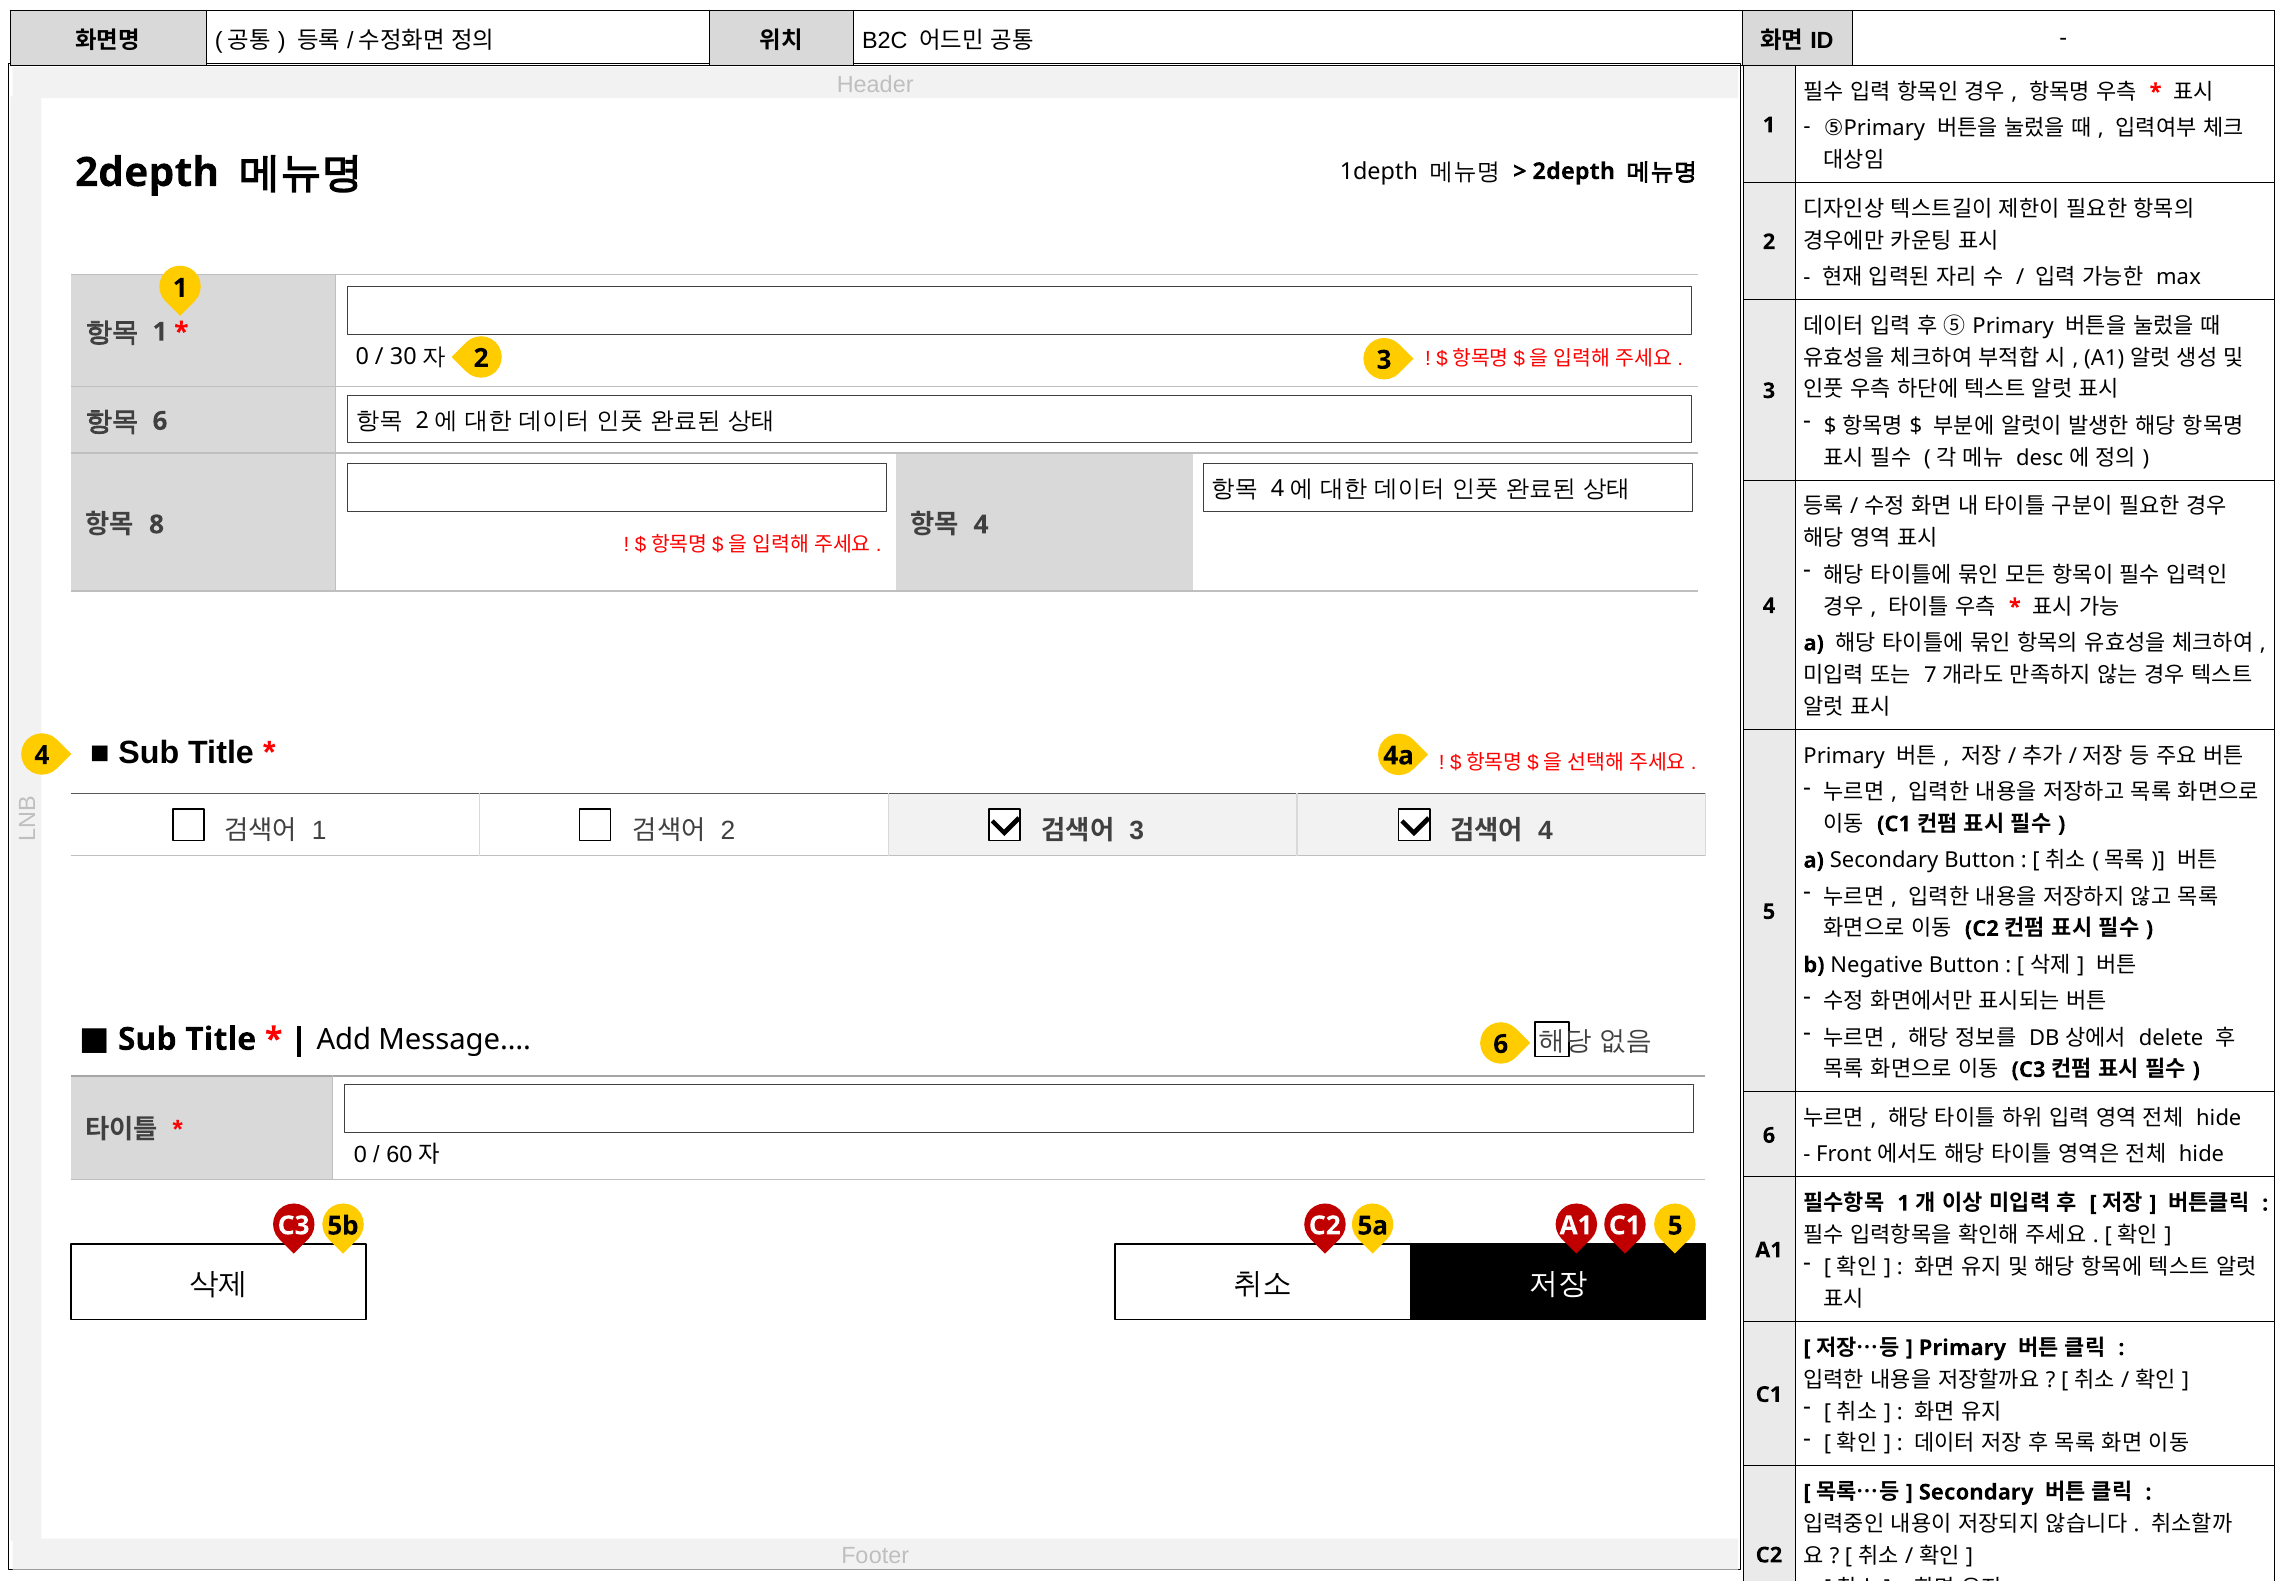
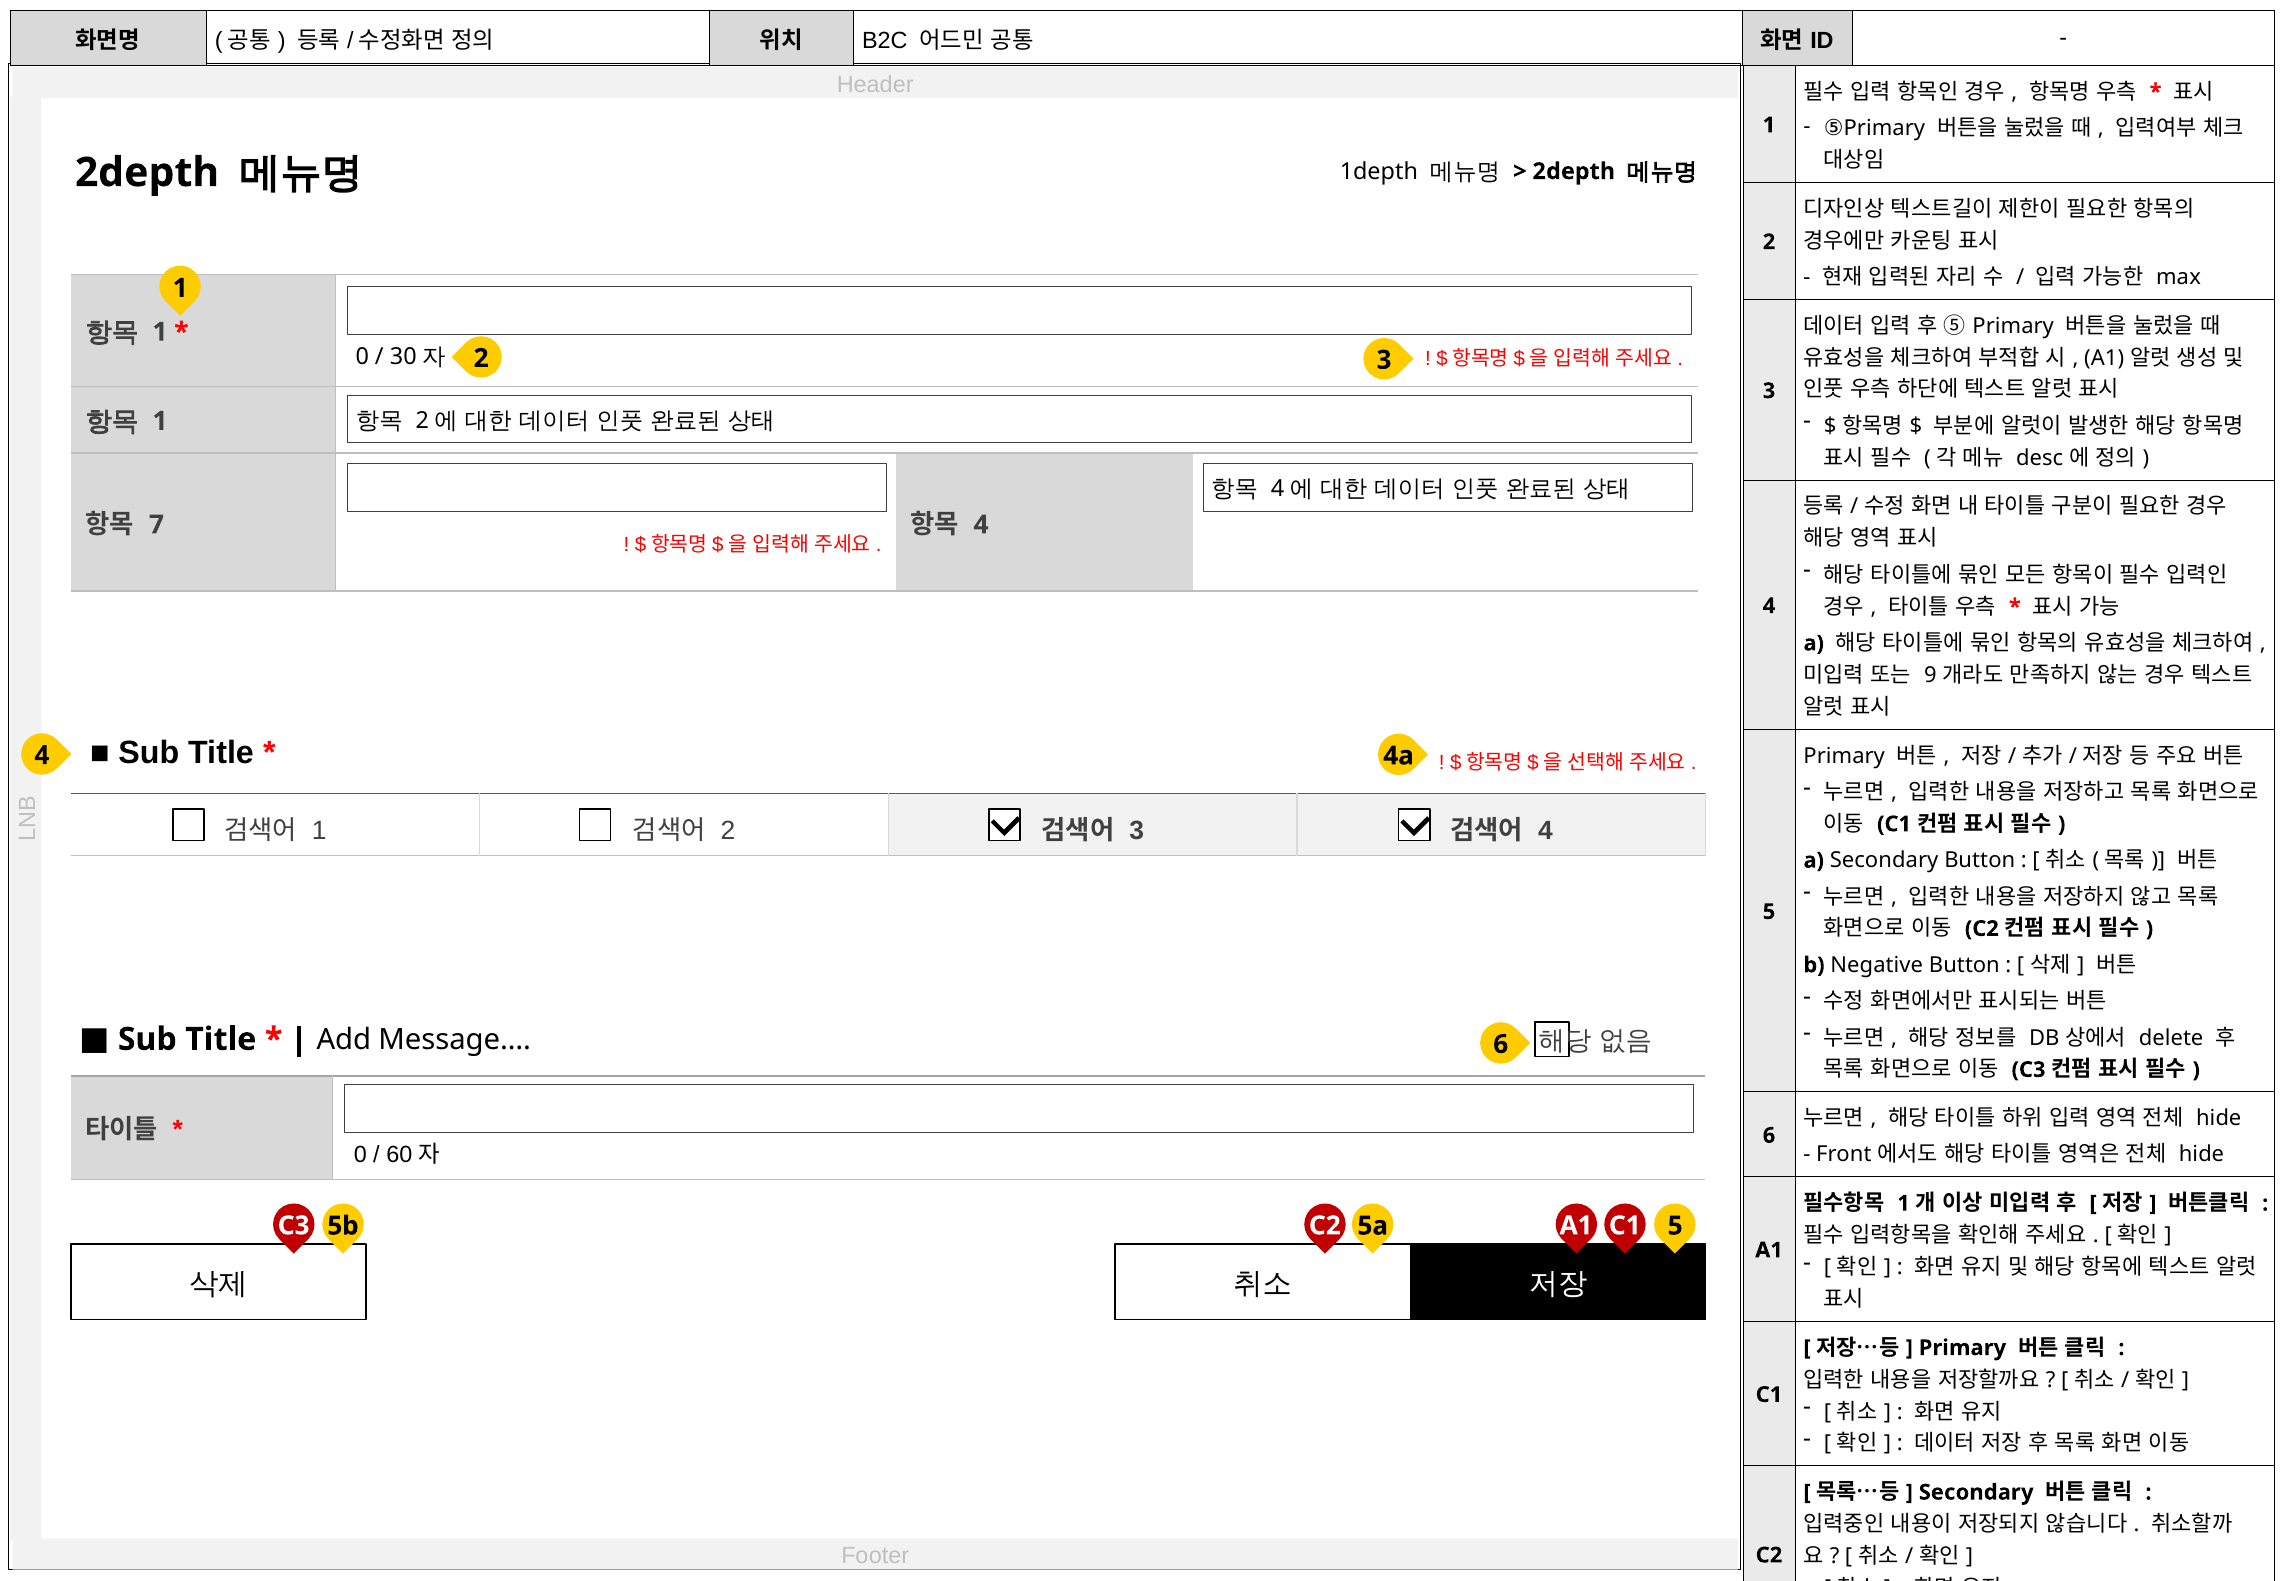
6: 6 -> 1 (160, 421)
8: 8 -> 7 (157, 525)
7: 7 -> 9 (1930, 675)
